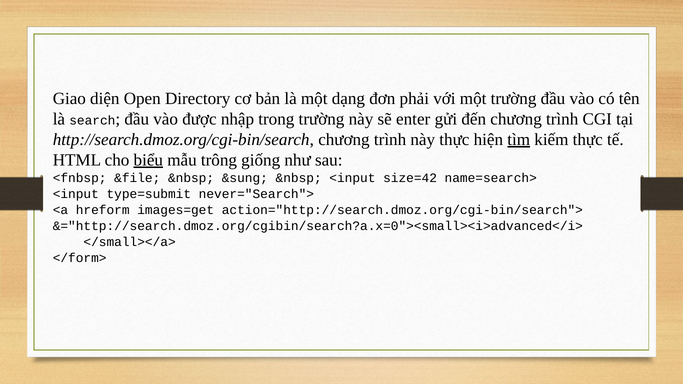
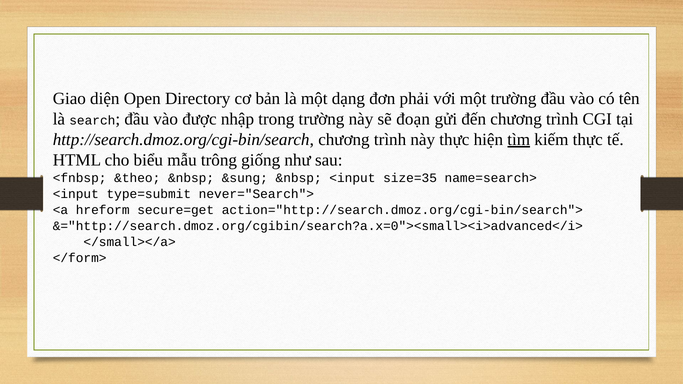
enter: enter -> đoạn (413, 119)
biểu underline: present -> none (148, 160)
&file: &file -> &theo (137, 178)
size=42: size=42 -> size=35 (410, 178)
images=get: images=get -> secure=get (176, 210)
